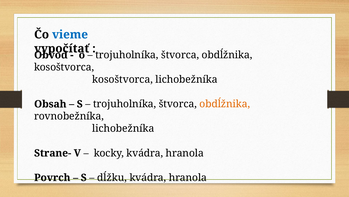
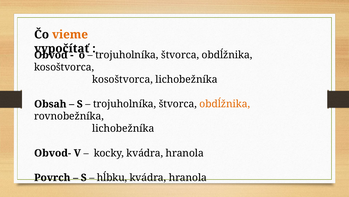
vieme colour: blue -> orange (70, 34)
Strane-: Strane- -> Obvod- (53, 153)
dĺžku: dĺžku -> hĺbku (112, 177)
